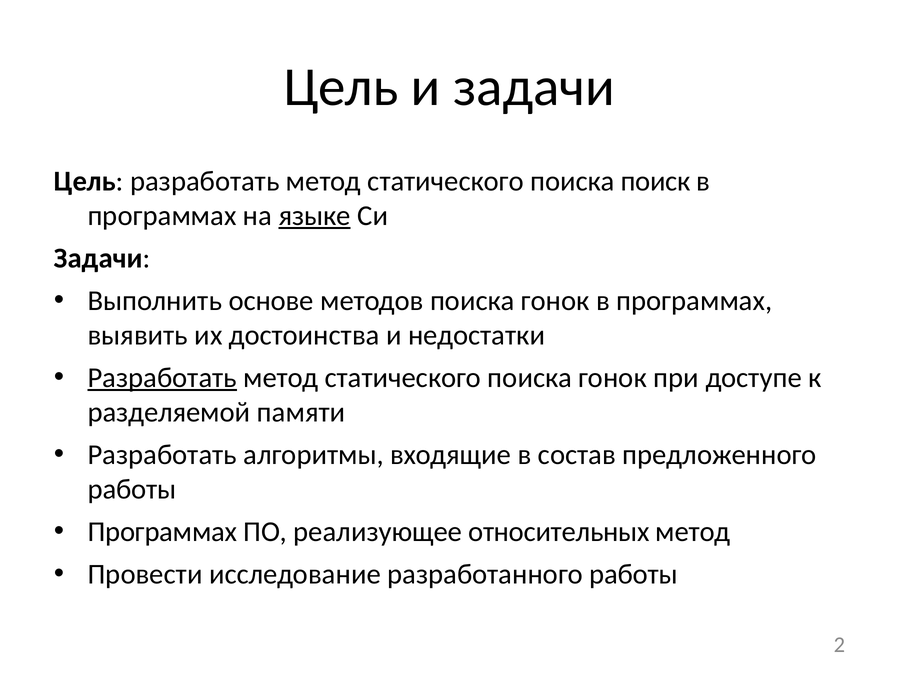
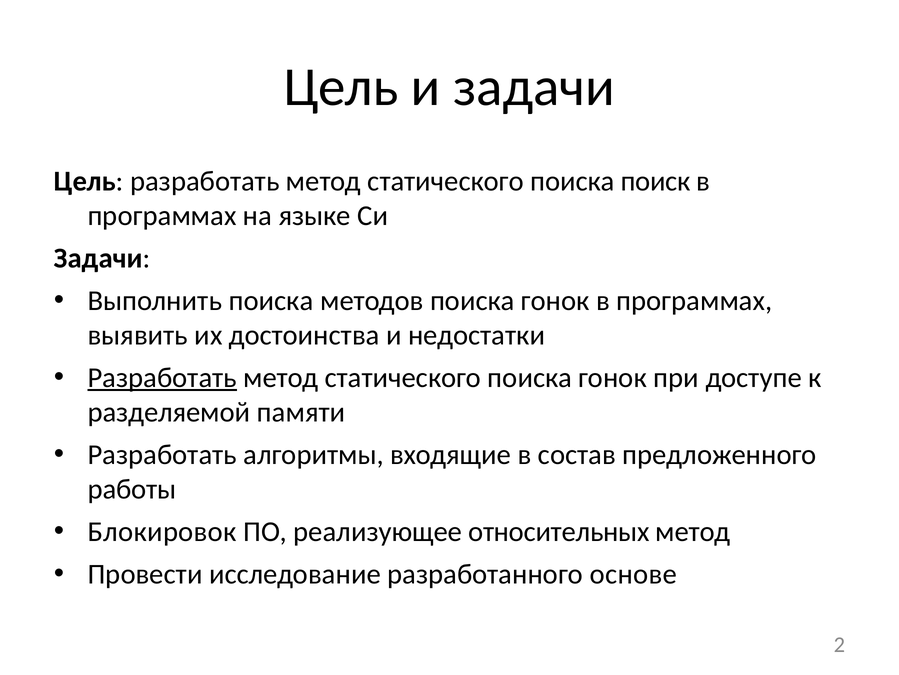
языке underline: present -> none (315, 215)
Выполнить основе: основе -> поиска (271, 300)
Программах: Программах -> Блокировок (162, 531)
разработанного работы: работы -> основе (633, 573)
